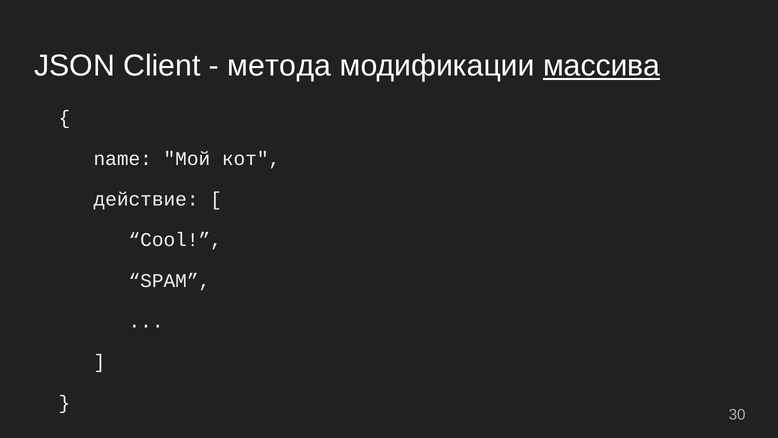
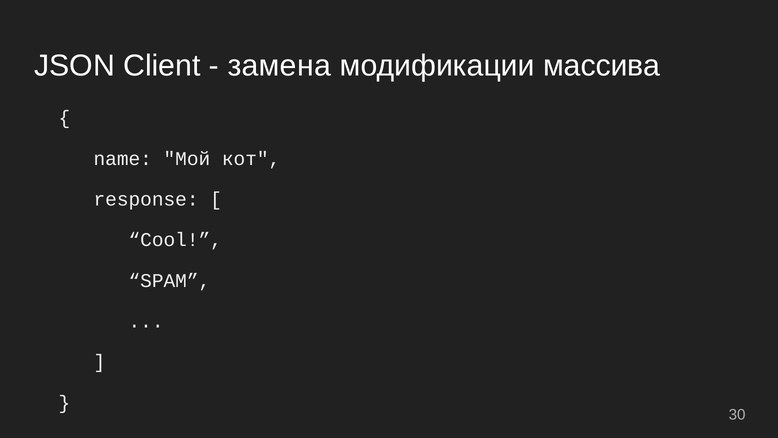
метода: метода -> замена (279, 66)
массива underline: present -> none (602, 66)
действие: действие -> response (146, 199)
